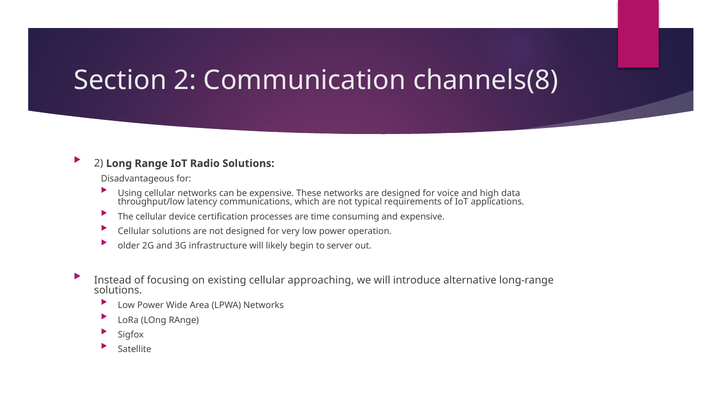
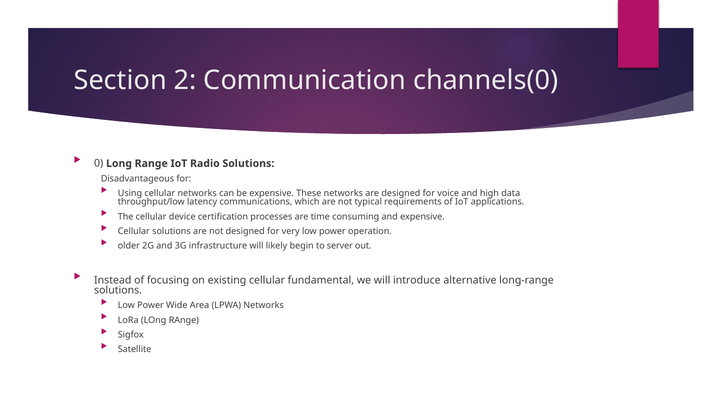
channels(8: channels(8 -> channels(0 (486, 80)
2: 2 -> 0 (99, 164)
approaching: approaching -> fundamental (321, 280)
